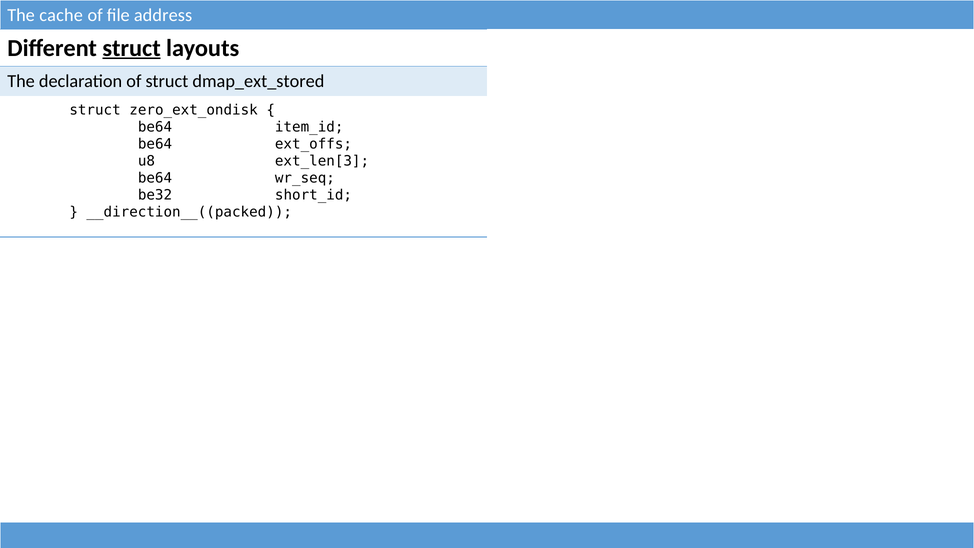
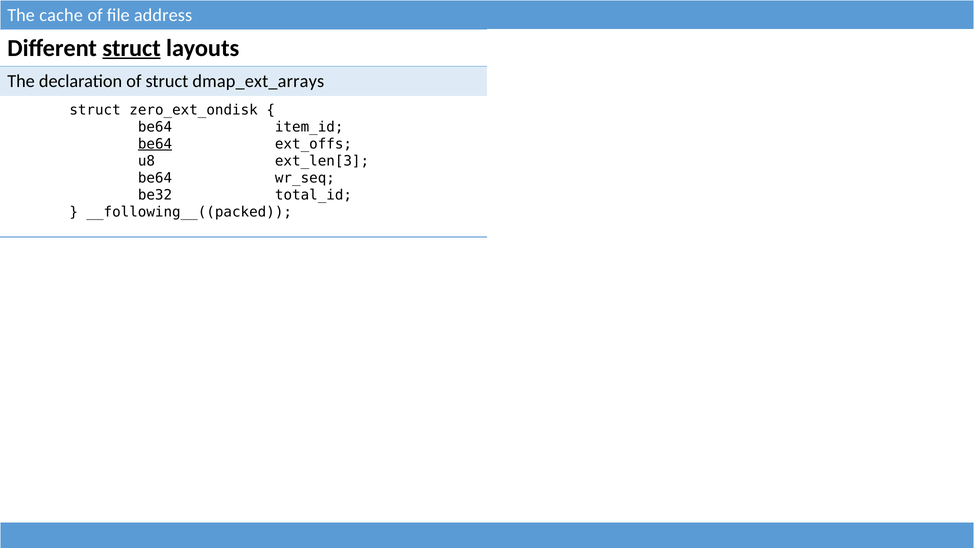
dmap_ext_stored: dmap_ext_stored -> dmap_ext_arrays (258, 81)
be64 underline: none -> present (155, 144)
short_id: short_id -> total_id (313, 195)
__direction__((packed: __direction__((packed -> __following__((packed (189, 212)
